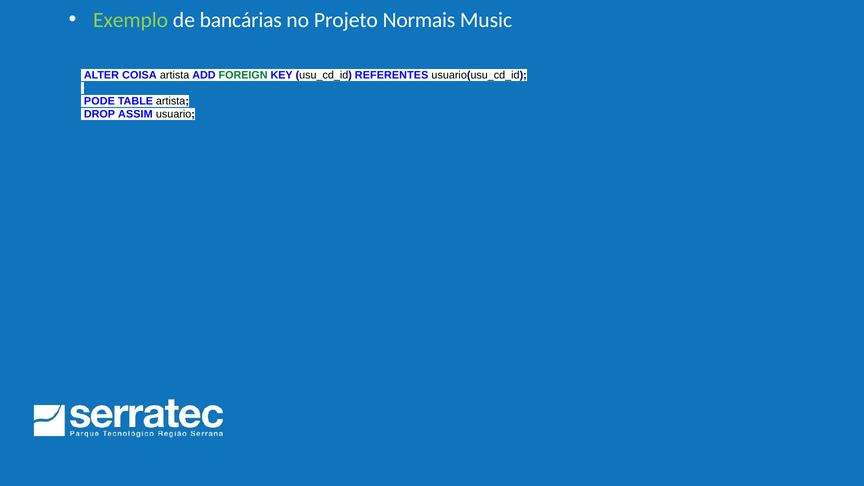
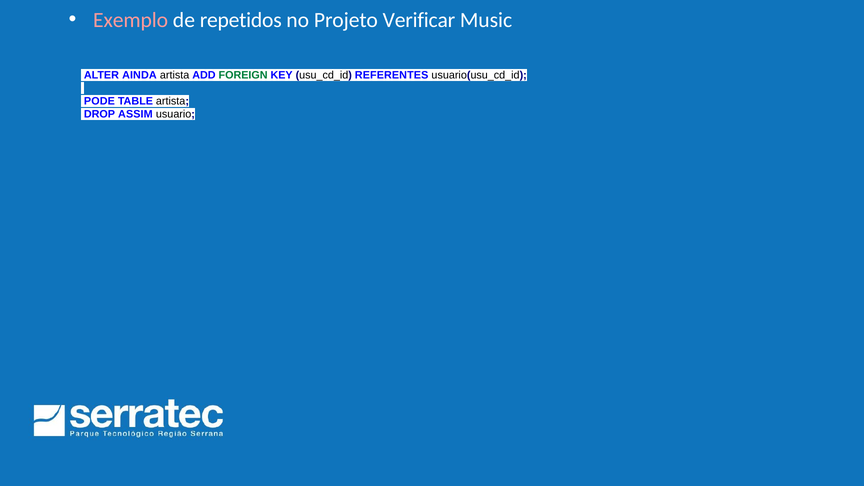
Exemplo colour: light green -> pink (131, 20)
bancárias: bancárias -> repetidos (241, 20)
Normais: Normais -> Verificar (419, 20)
COISA: COISA -> AINDA (139, 75)
